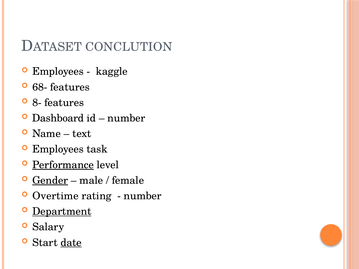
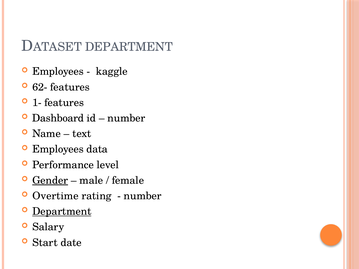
CONCLUTION: CONCLUTION -> DEPARTMENT (129, 47)
68-: 68- -> 62- (40, 87)
8-: 8- -> 1- (37, 103)
task: task -> data (97, 149)
Performance underline: present -> none (63, 165)
date underline: present -> none (71, 243)
